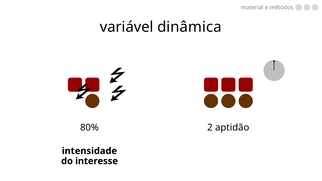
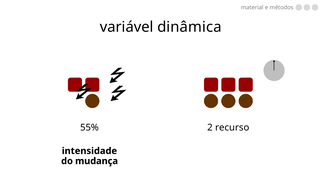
80%: 80% -> 55% (89, 128)
aptidão: aptidão -> recurso (232, 128)
interesse: interesse -> mudança (97, 161)
